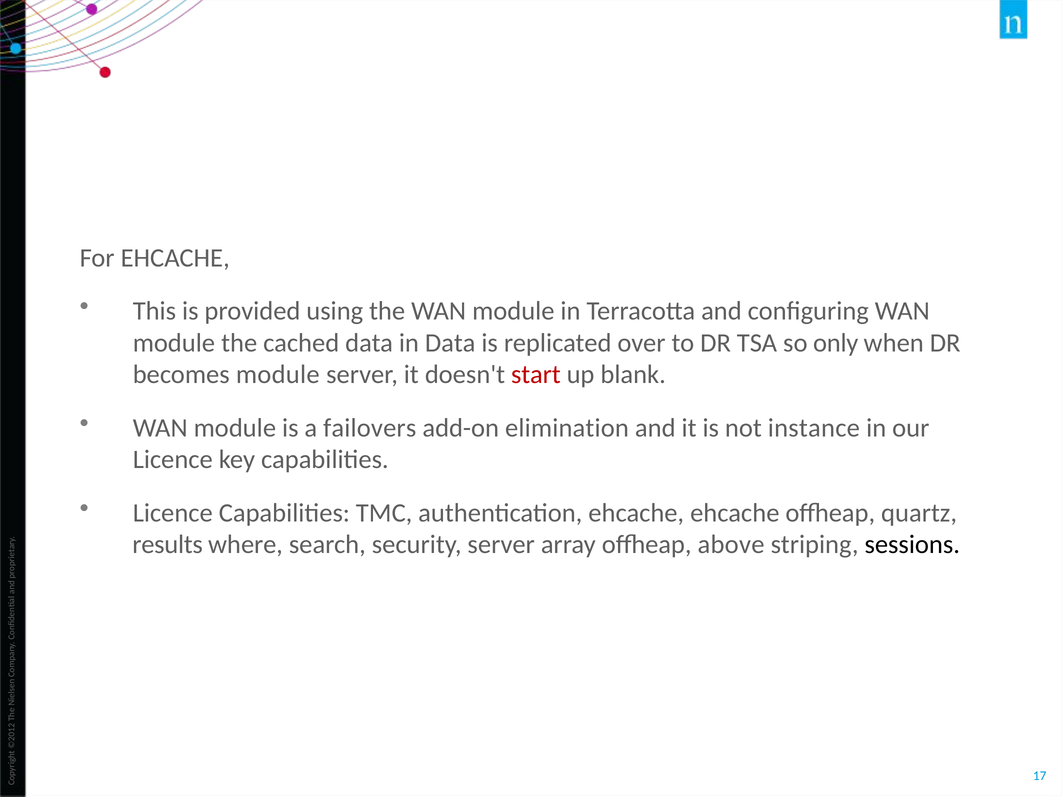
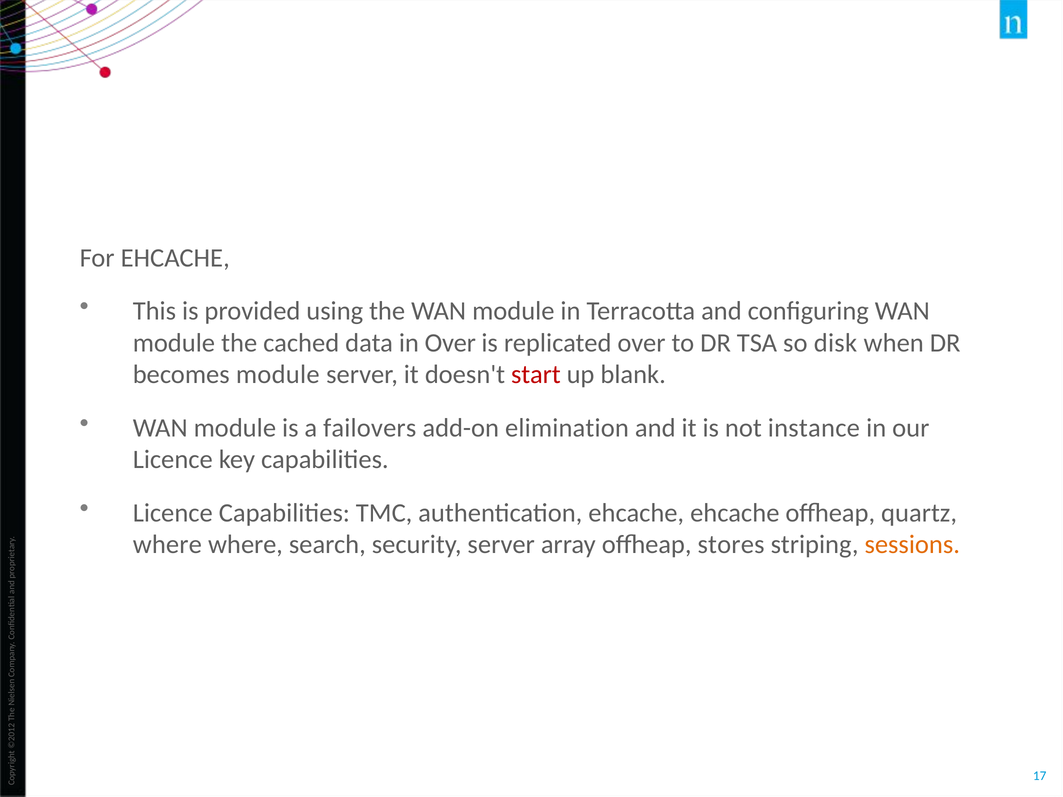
in Data: Data -> Over (450, 343)
only: only -> disk (835, 343)
results: results -> where (167, 545)
above: above -> stores (731, 545)
sessions colour: black -> orange (912, 545)
